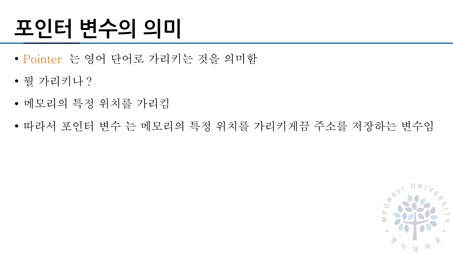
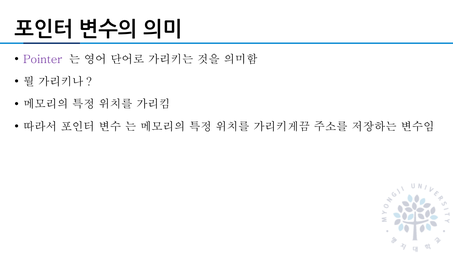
Pointer colour: orange -> purple (43, 59)
